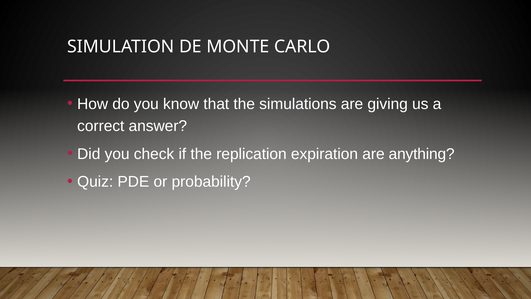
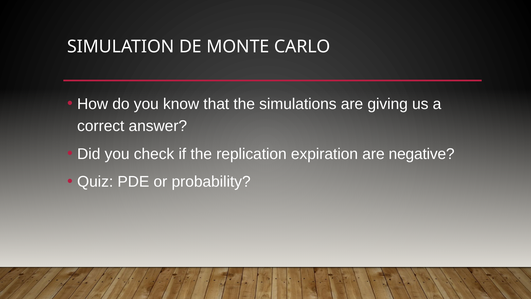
anything: anything -> negative (422, 154)
